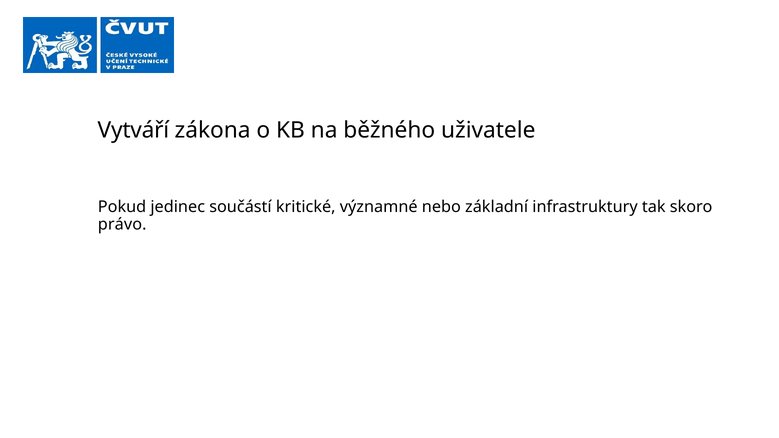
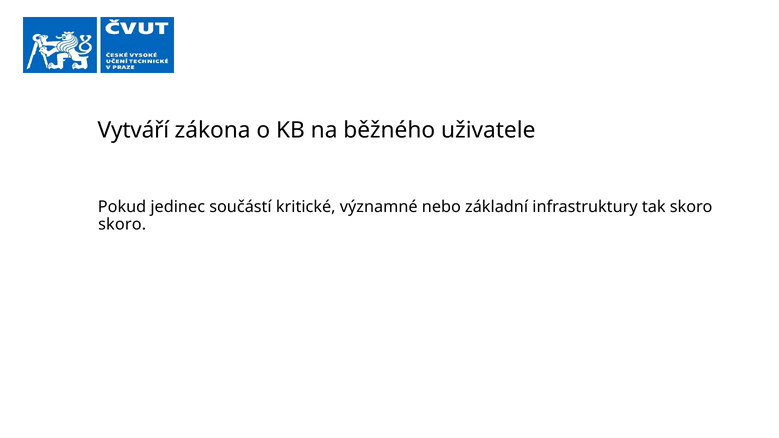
právo: právo -> skoro (122, 225)
